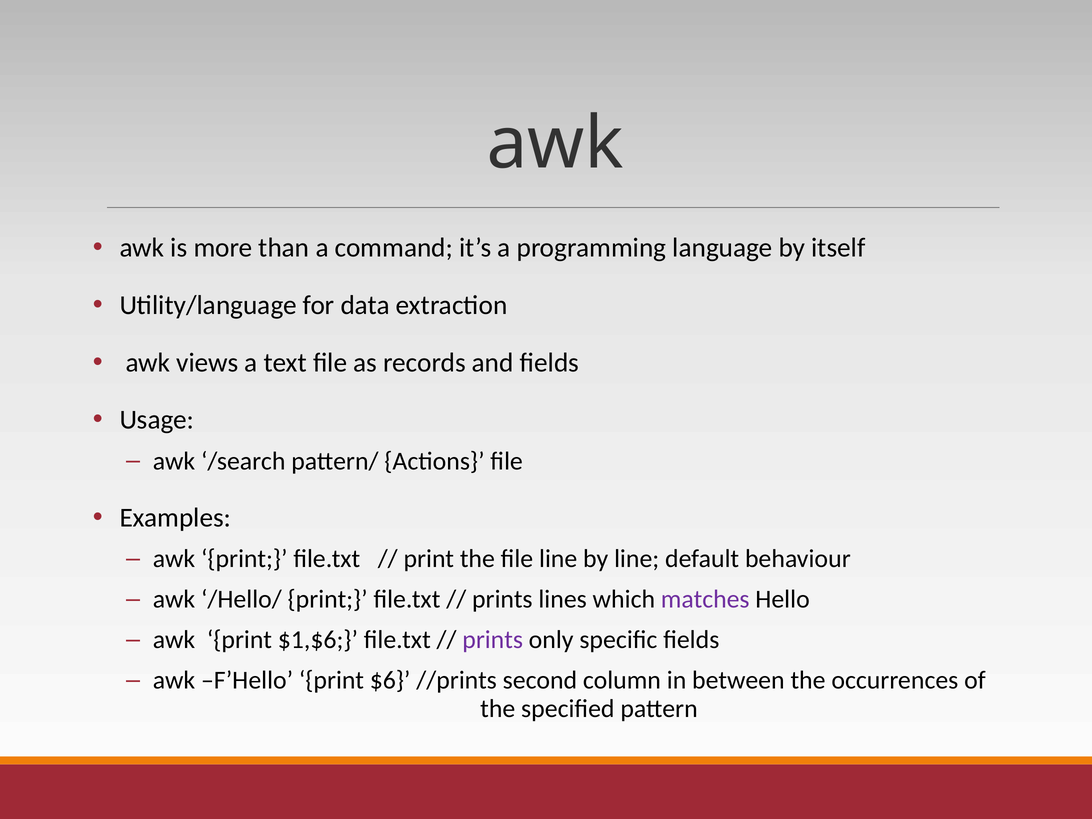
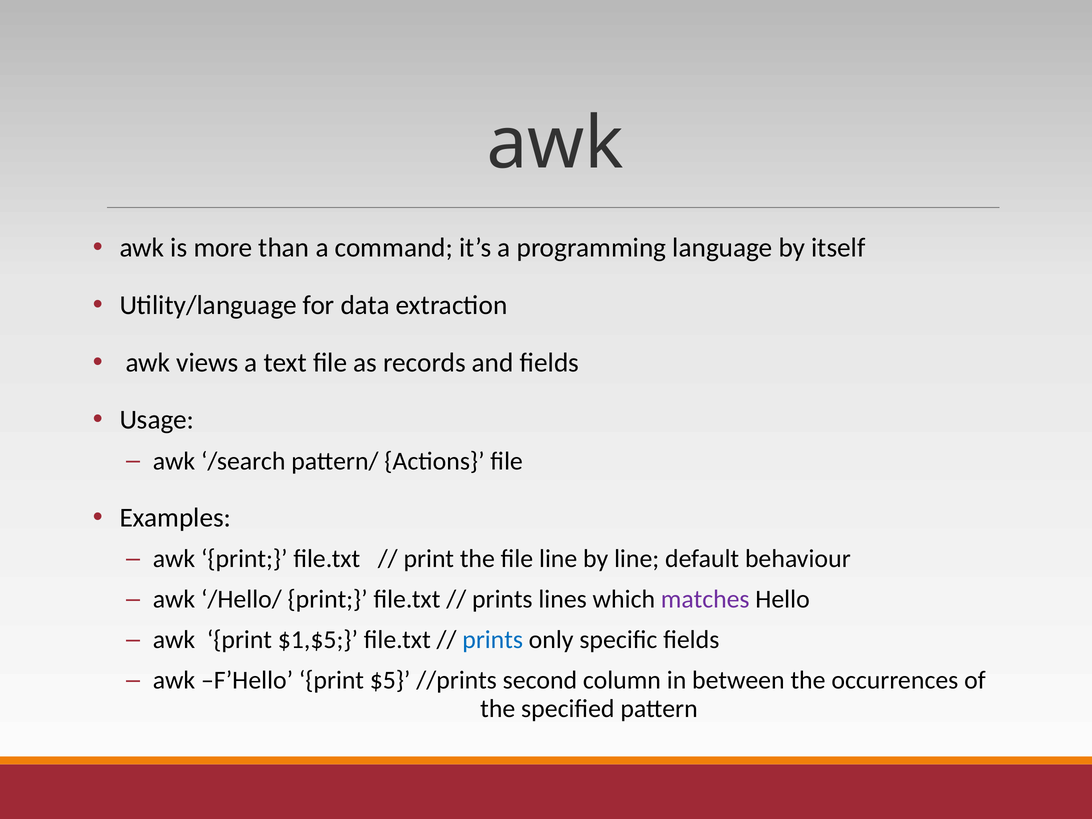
$1,$6: $1,$6 -> $1,$5 (318, 640)
prints colour: purple -> blue (493, 640)
$6: $6 -> $5 (390, 680)
